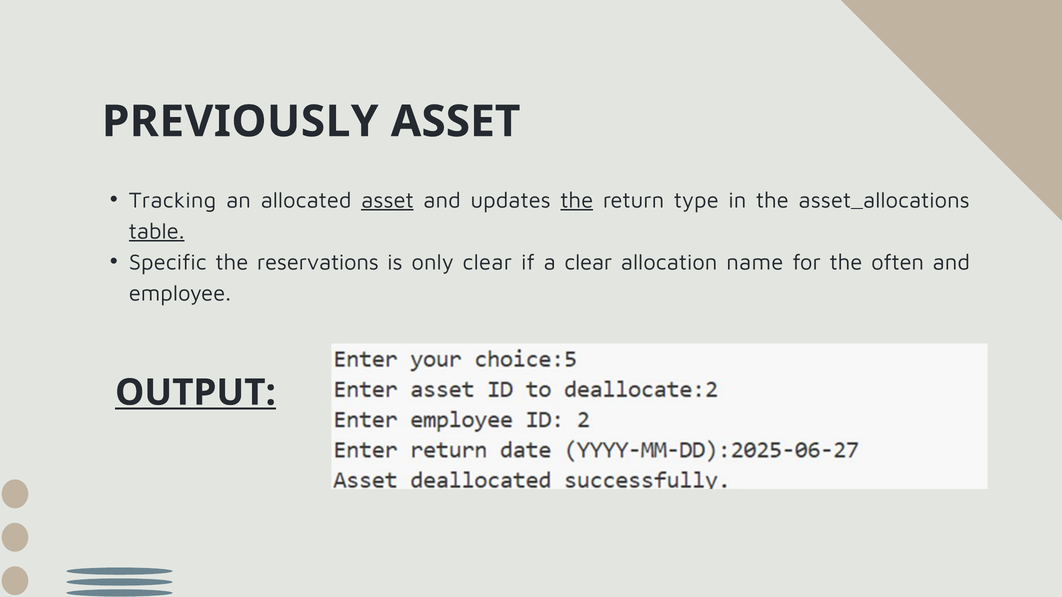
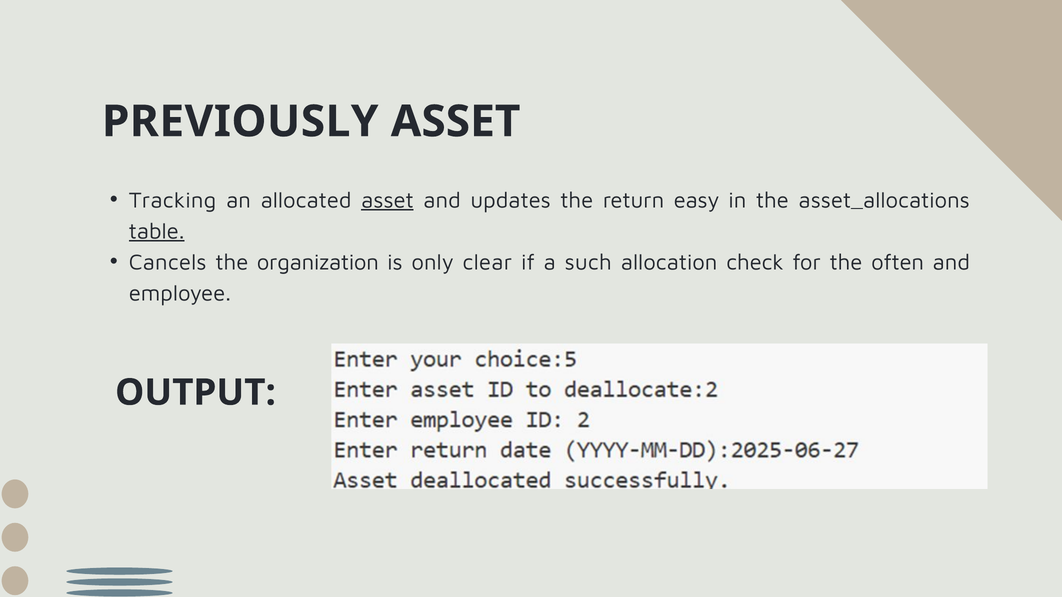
the underline: present -> none (577, 201)
type: type -> easy (696, 201)
Specific: Specific -> Cancels (168, 262)
reservations: reservations -> organization (318, 262)
a clear: clear -> such (588, 262)
name: name -> check (755, 262)
OUTPUT underline: present -> none (196, 393)
